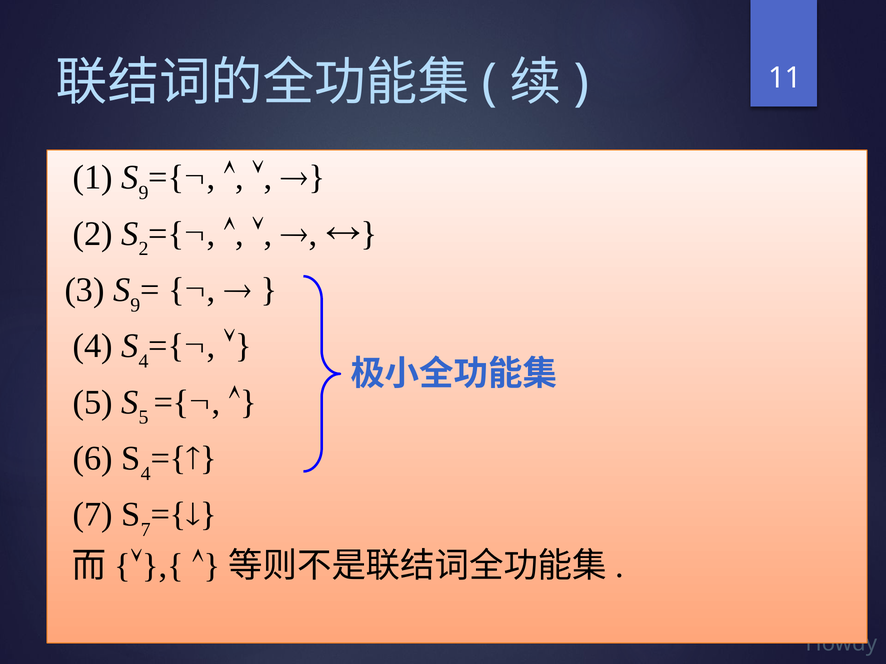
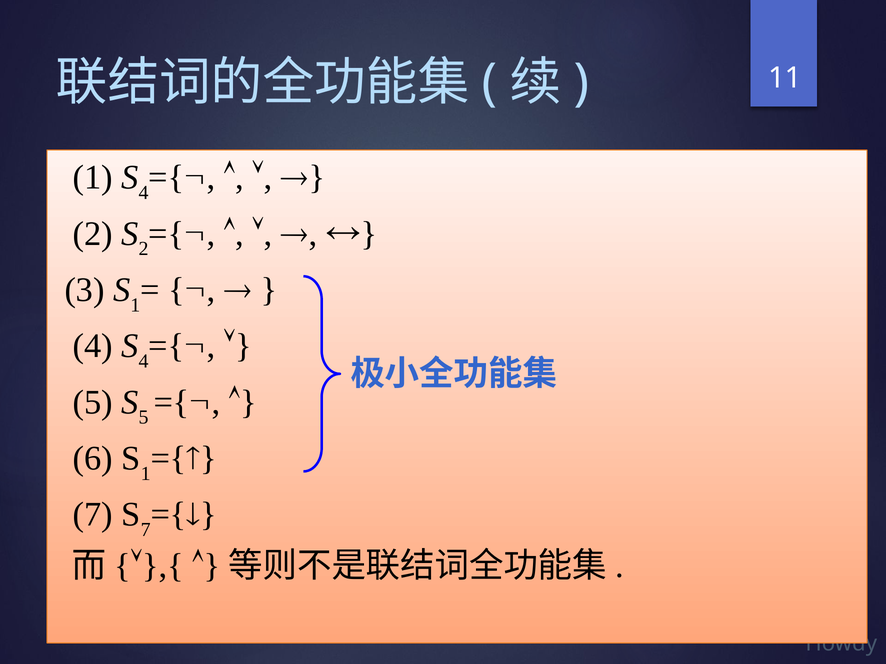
9: 9 -> 4 (144, 193)
9: 9 -> 1 (135, 305)
4: 4 -> 1 (146, 474)
